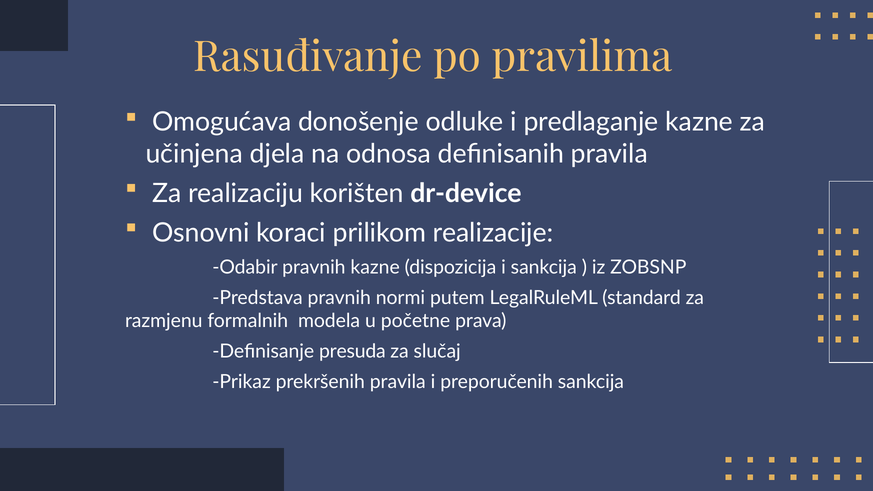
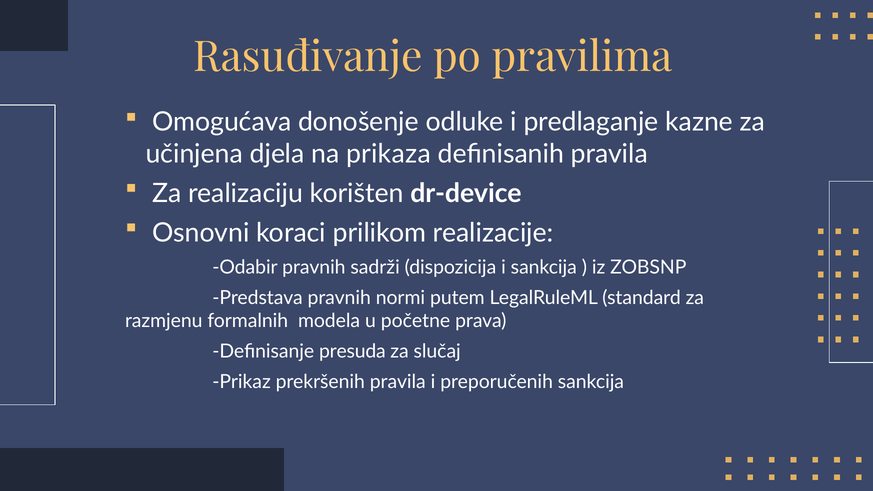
odnosa: odnosa -> prikaza (388, 154)
pravnih kazne: kazne -> sadrži (375, 267)
